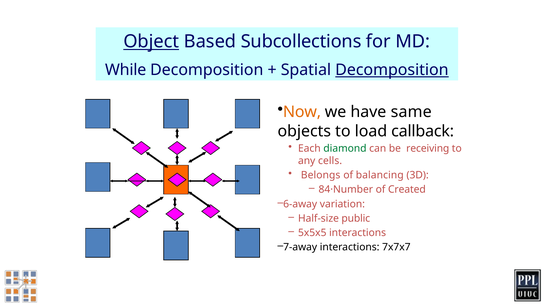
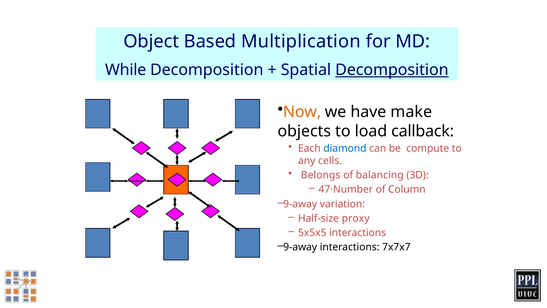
Object underline: present -> none (151, 42)
Subcollections: Subcollections -> Multiplication (301, 42)
same: same -> make (411, 112)
diamond colour: green -> blue (345, 148)
receiving: receiving -> compute (428, 148)
84·Number: 84·Number -> 47·Number (346, 189)
Created: Created -> Column (407, 189)
6-away: 6-away -> 9-away (300, 204)
public: public -> proxy (356, 218)
7-away: 7-away -> 9-away (300, 247)
